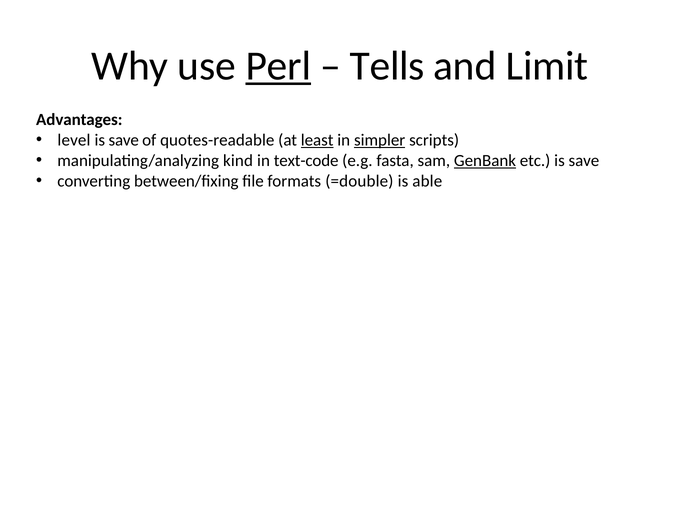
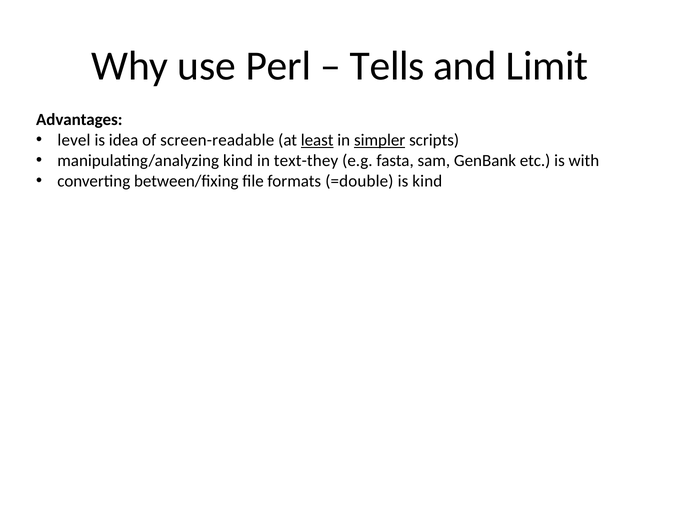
Perl underline: present -> none (278, 66)
save: save -> idea (124, 140)
quotes-readable: quotes-readable -> screen-readable (217, 140)
text-code: text-code -> text-they (306, 161)
GenBank underline: present -> none (485, 161)
etc is save: save -> with (584, 161)
is able: able -> kind (427, 181)
